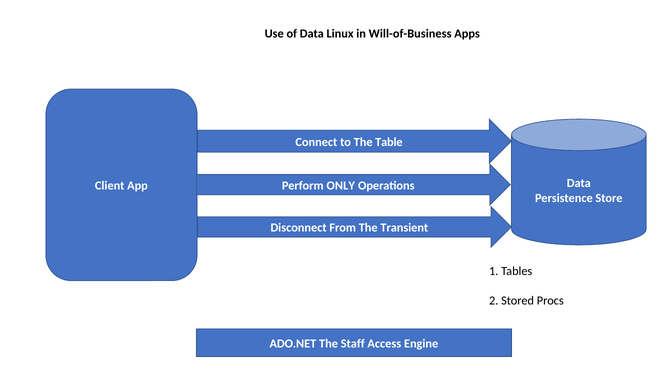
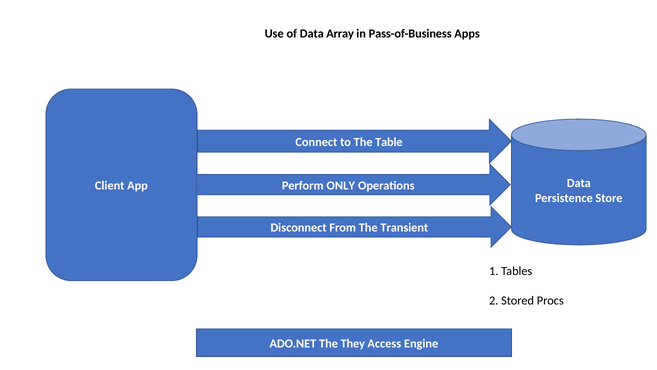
Linux: Linux -> Array (340, 34)
Will-of-Business: Will-of-Business -> Pass-of-Business (410, 34)
Staff: Staff -> They (353, 343)
